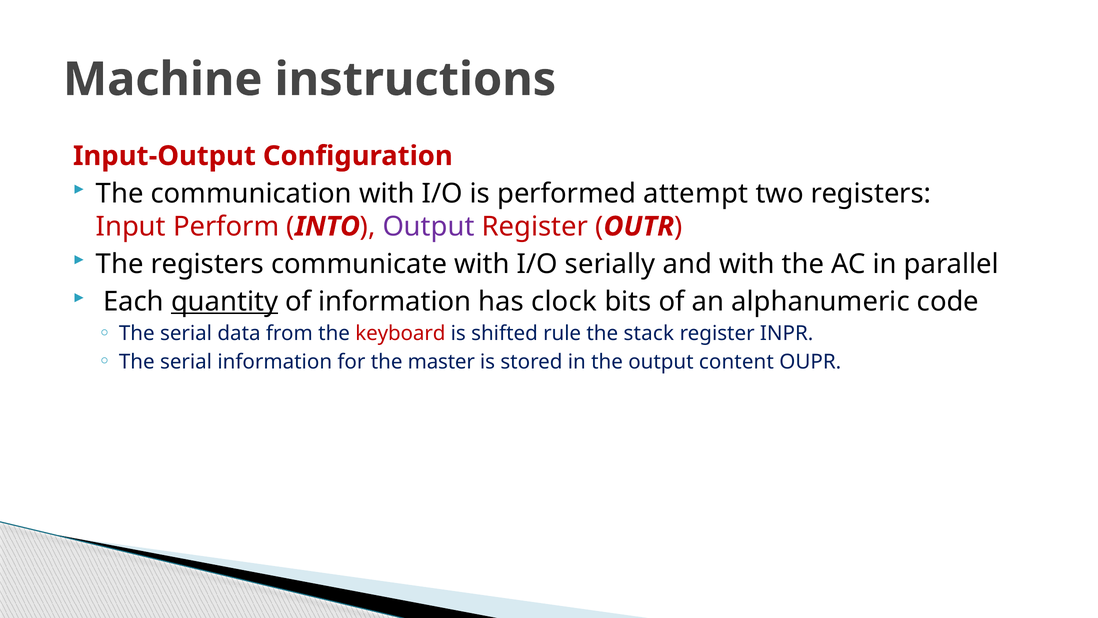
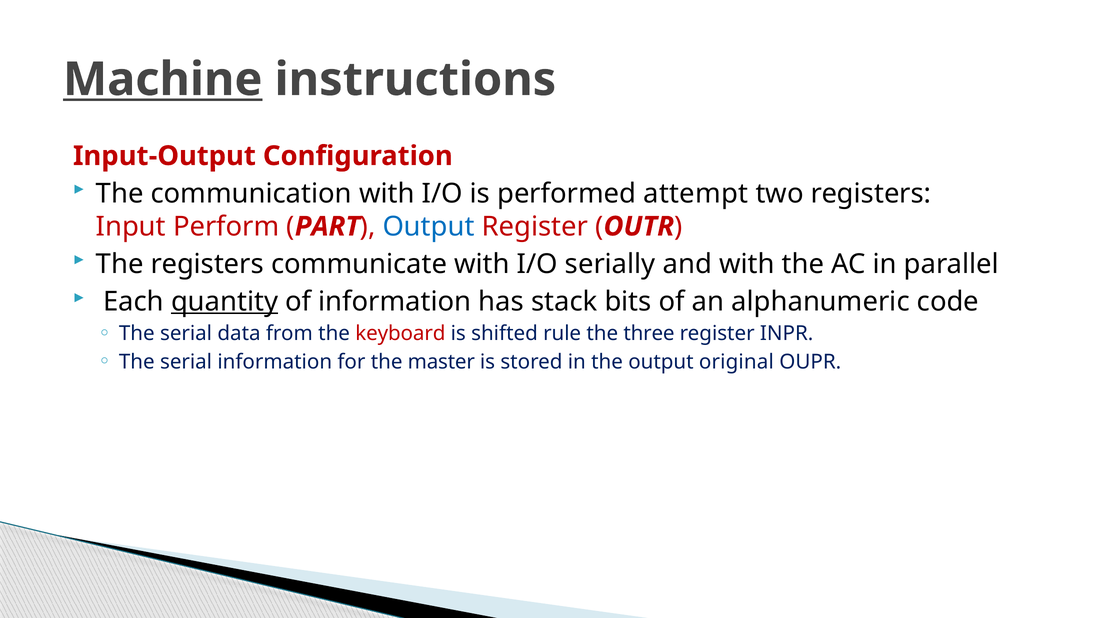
Machine underline: none -> present (163, 79)
INTO: INTO -> PART (327, 226)
Output colour: purple -> blue (429, 226)
clock: clock -> stack (564, 301)
stack: stack -> three (649, 333)
content: content -> original (736, 362)
